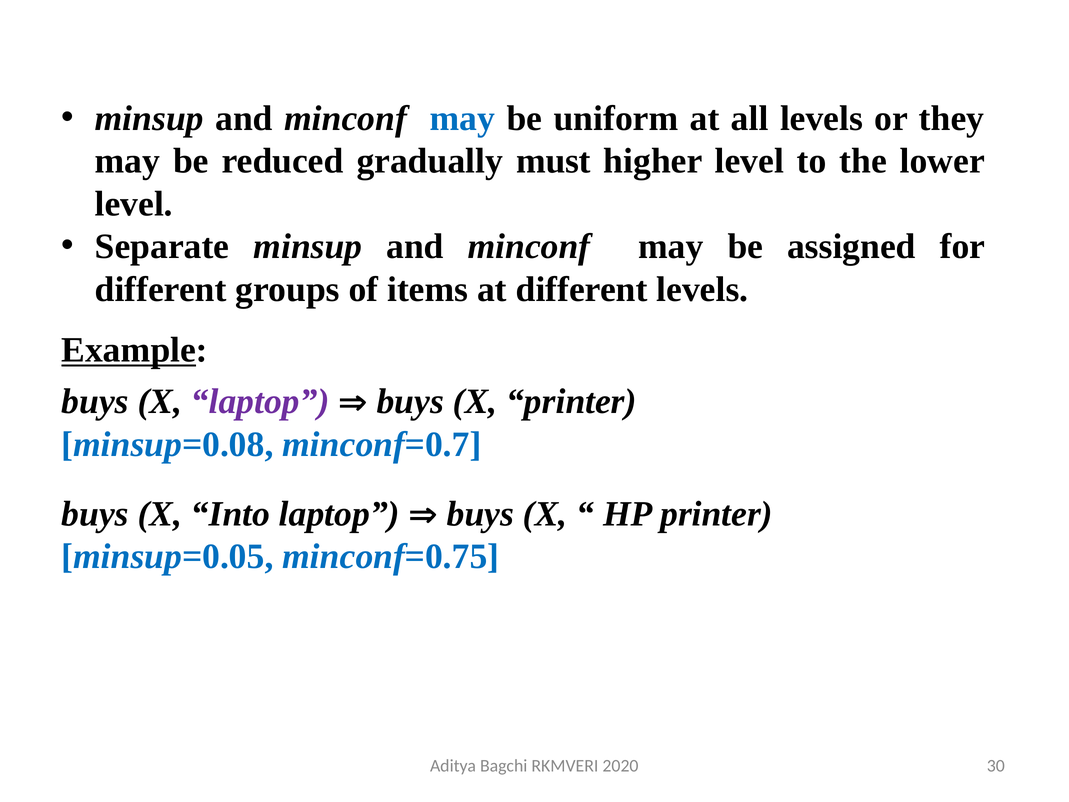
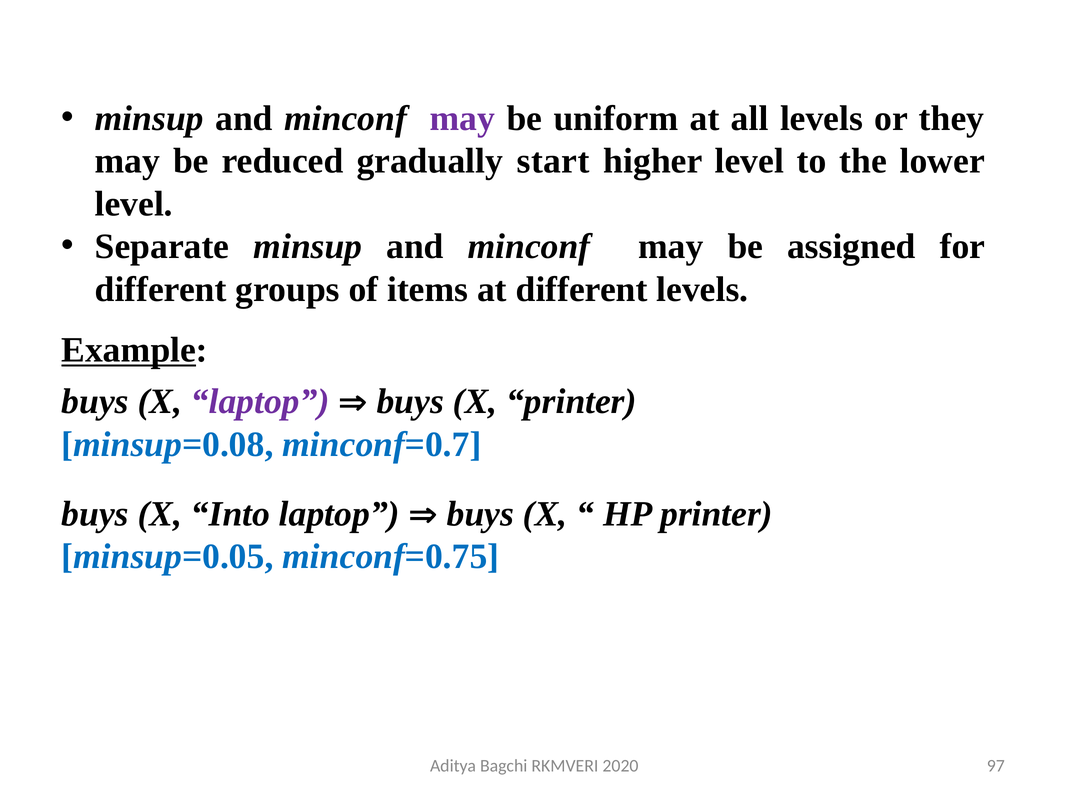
may colour: blue -> purple (462, 118)
must: must -> start (553, 161)
30: 30 -> 97 (996, 765)
